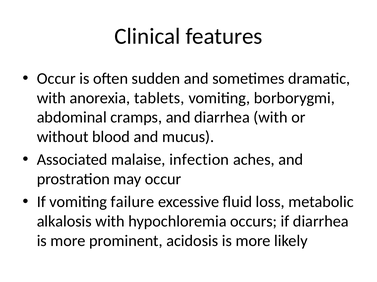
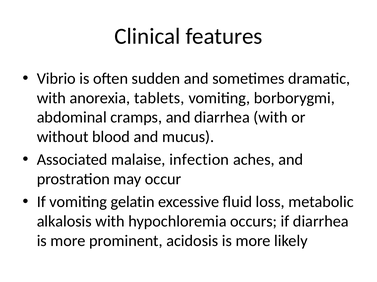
Occur: Occur -> Vibrio (56, 79)
failure: failure -> gelatin (133, 202)
